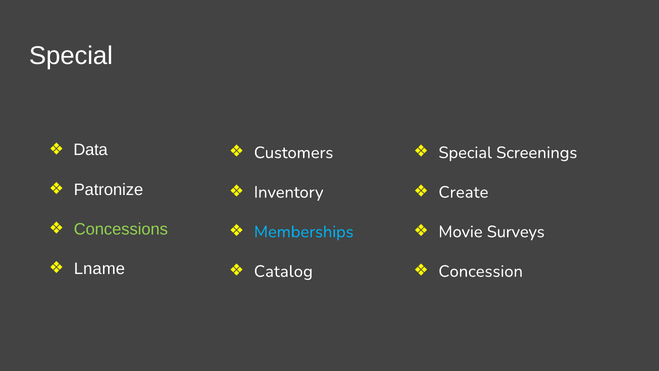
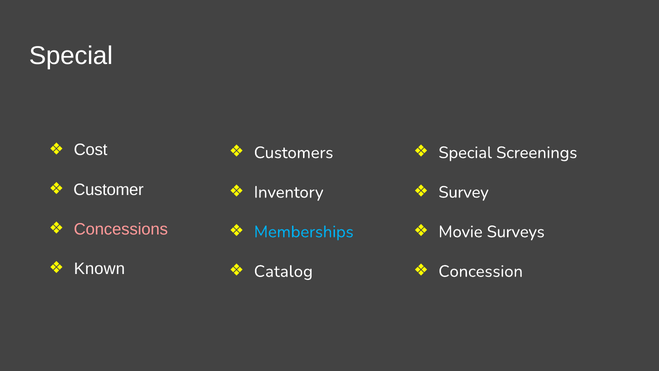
Data: Data -> Cost (91, 150)
Patronize: Patronize -> Customer (109, 189)
Create: Create -> Survey (464, 192)
Concessions colour: light green -> pink (121, 229)
Lname: Lname -> Known (99, 268)
